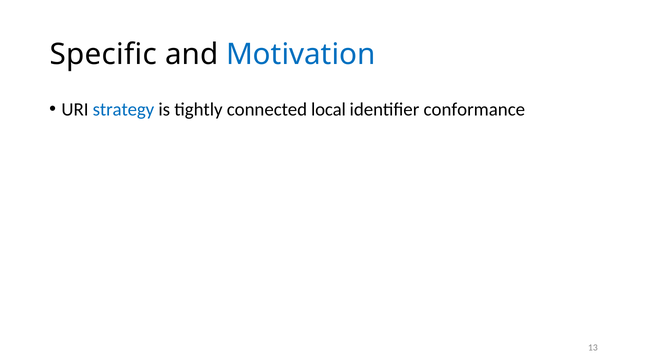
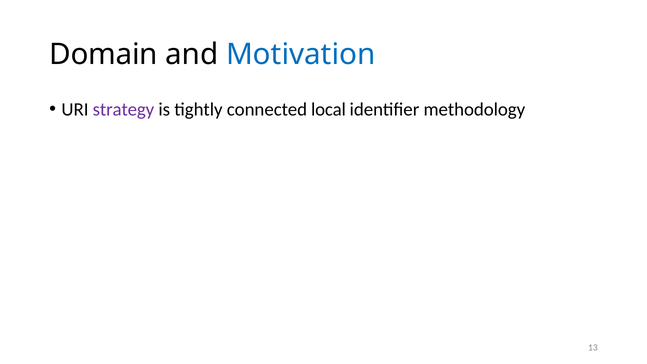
Specific: Specific -> Domain (104, 54)
strategy colour: blue -> purple (123, 109)
conformance: conformance -> methodology (474, 109)
